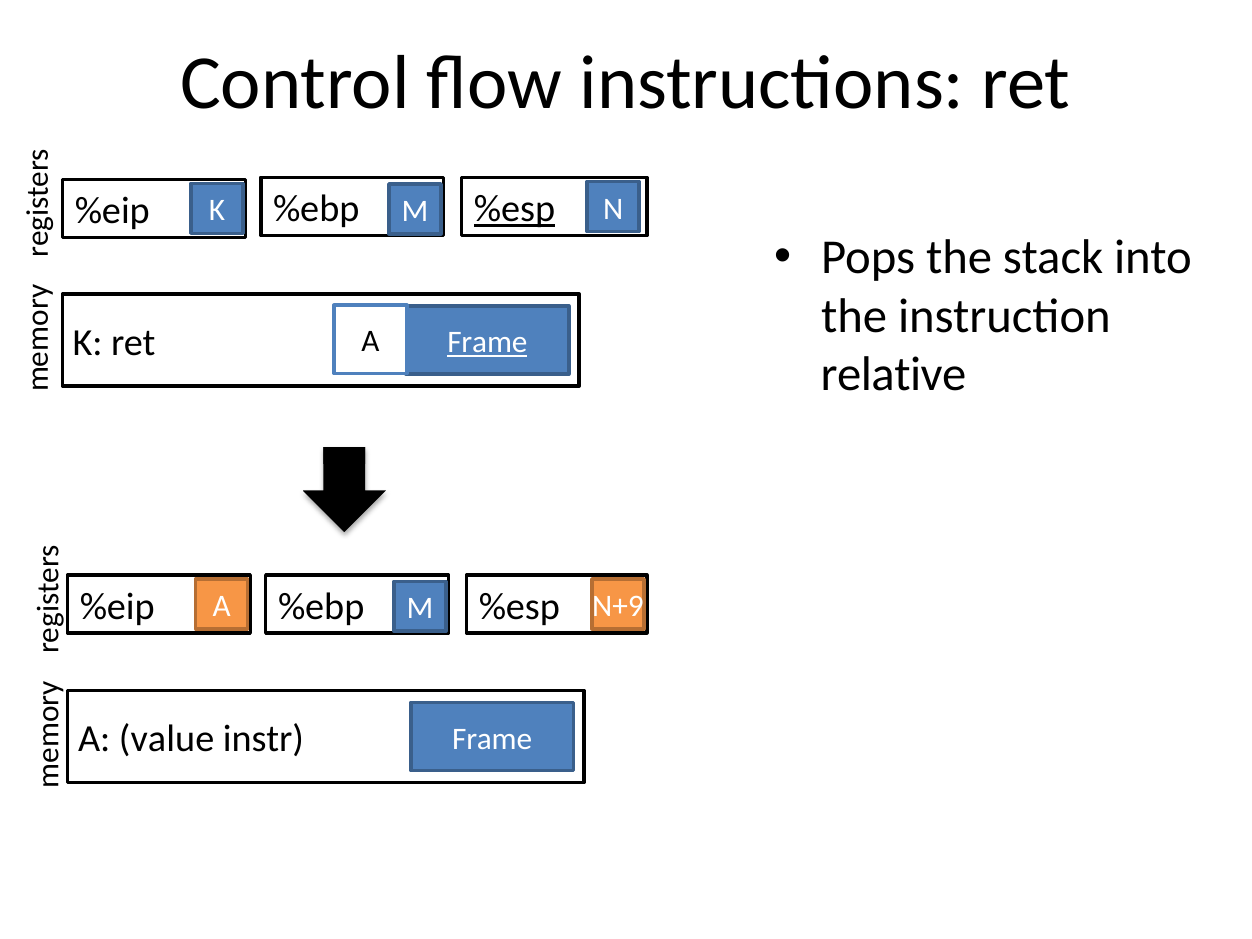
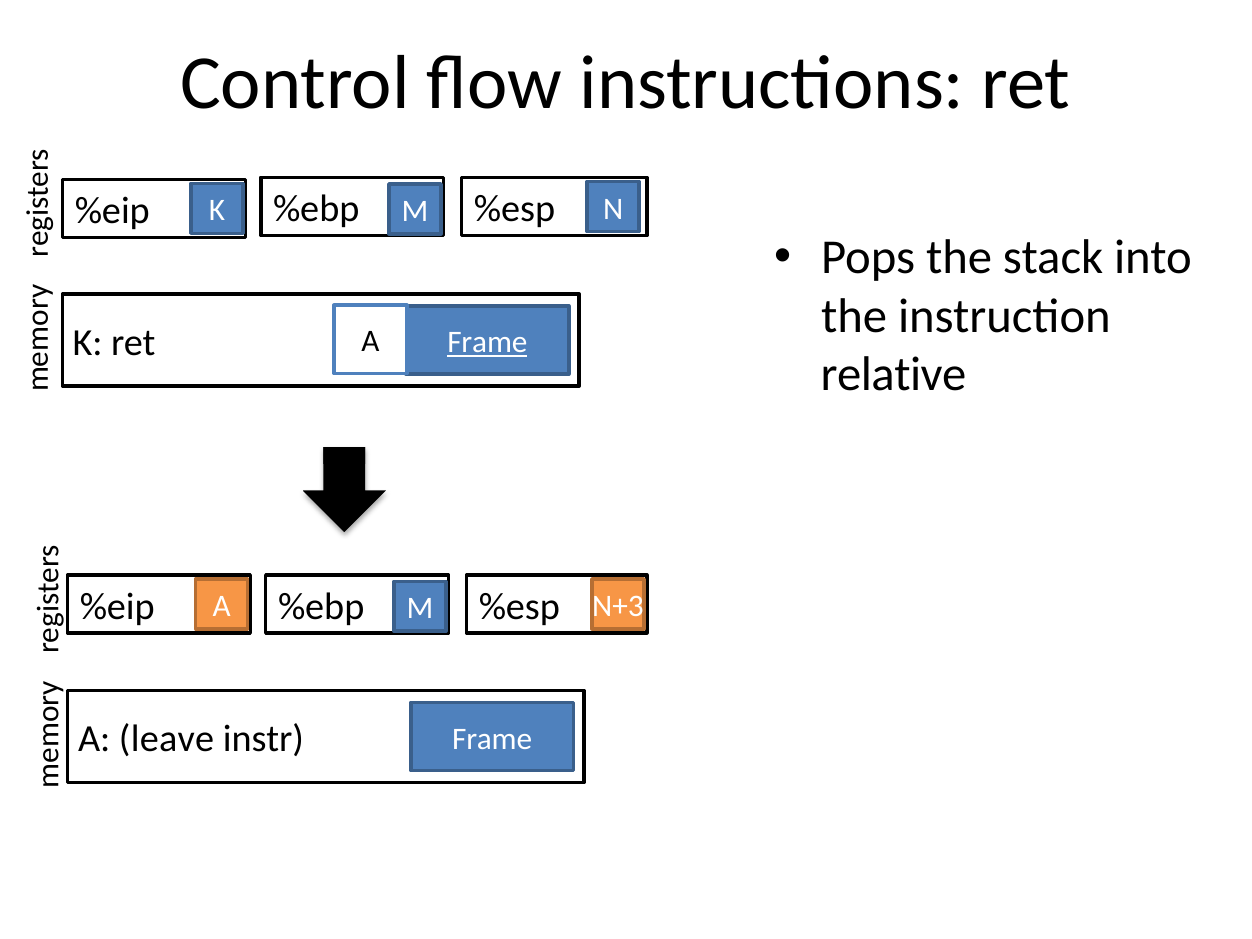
%esp underline: present -> none (515, 209)
N+9: N+9 -> N+3 (618, 606)
value: value -> leave (167, 739)
